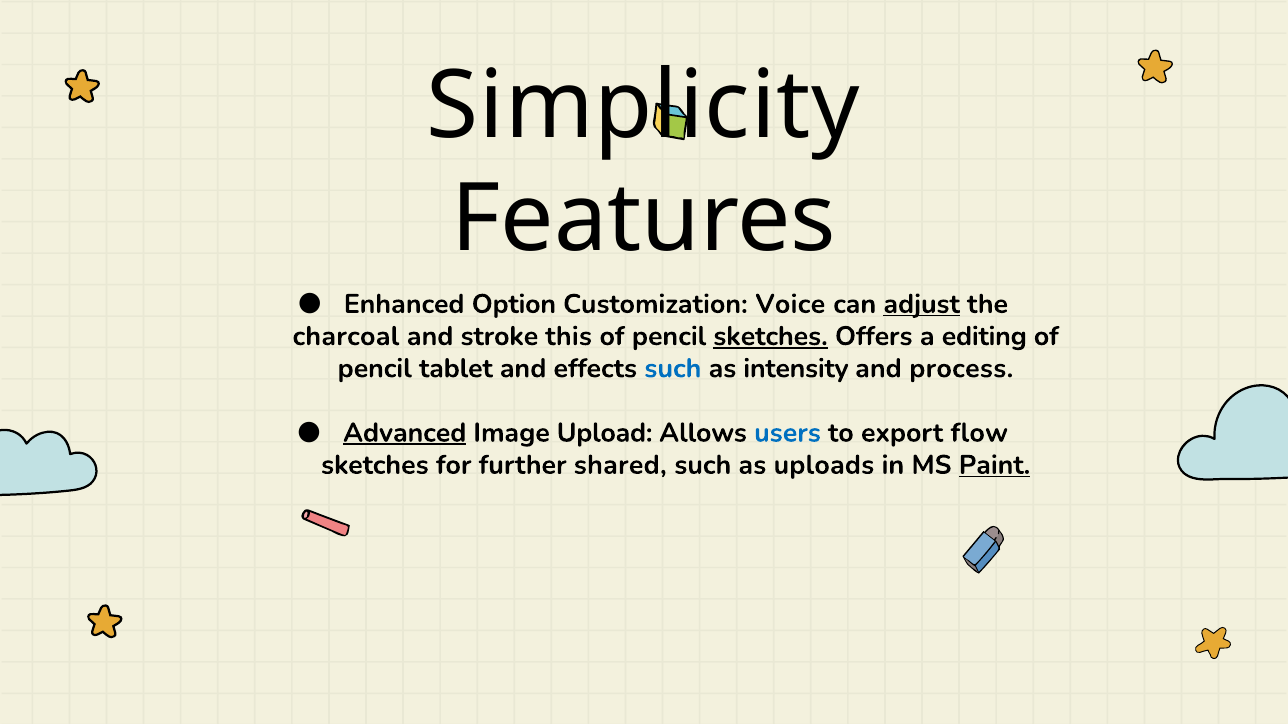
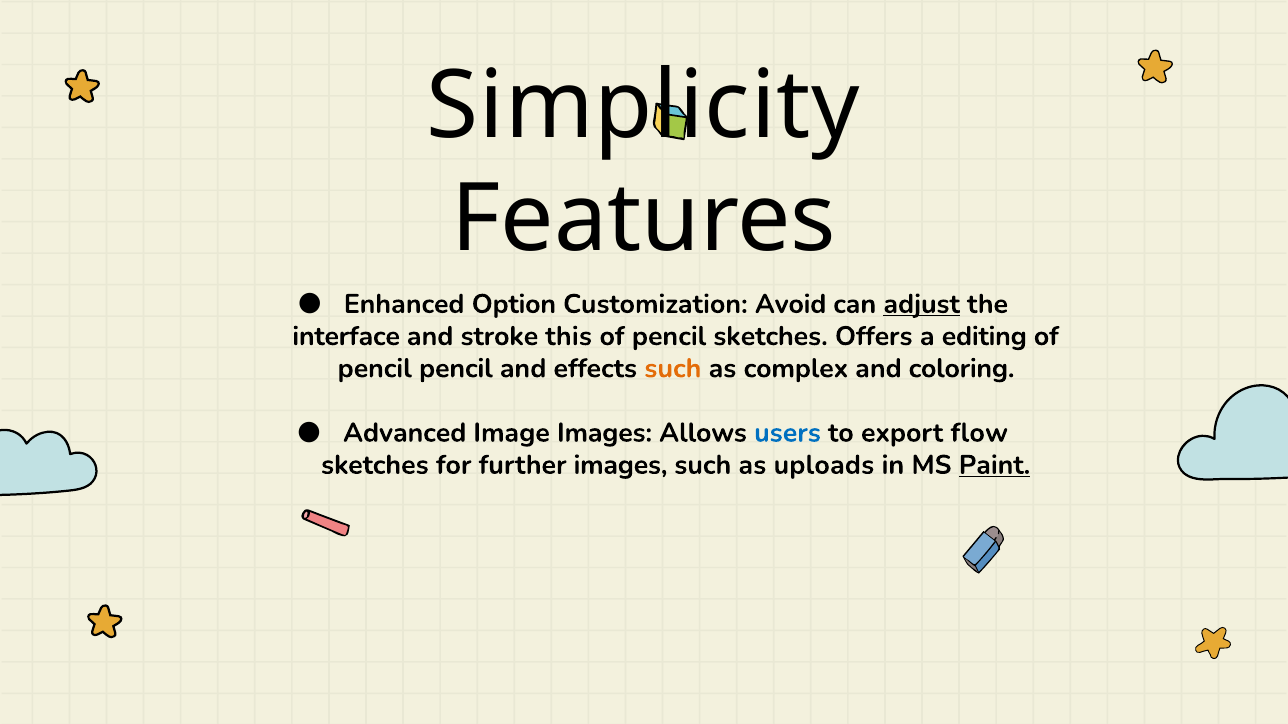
Voice: Voice -> Avoid (791, 304)
charcoal: charcoal -> interface (346, 336)
sketches underline: present -> none (771, 336)
pencil tablet: tablet -> pencil (456, 369)
such colour: blue -> orange (673, 369)
intensity: intensity -> complex (796, 369)
process: process -> coloring (962, 369)
Advanced underline: present -> none (405, 433)
Image Upload: Upload -> Images (605, 433)
further shared: shared -> images (620, 465)
